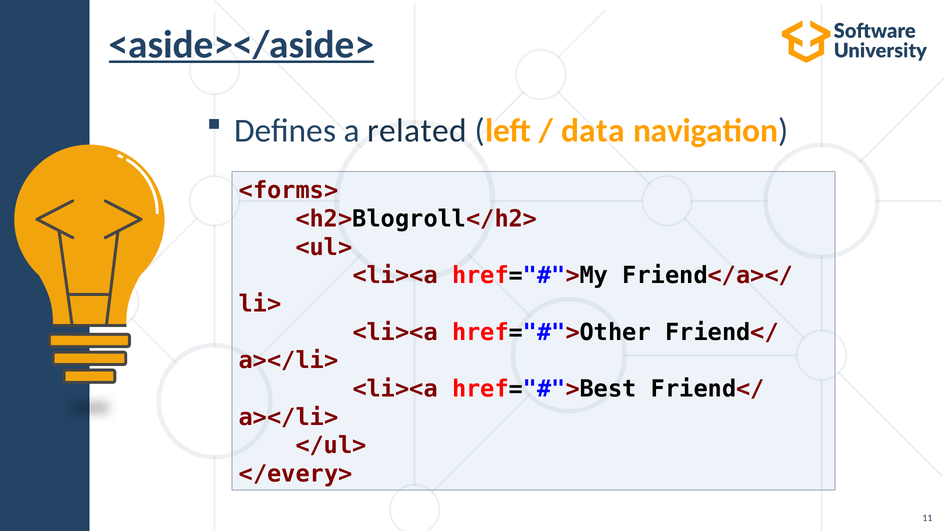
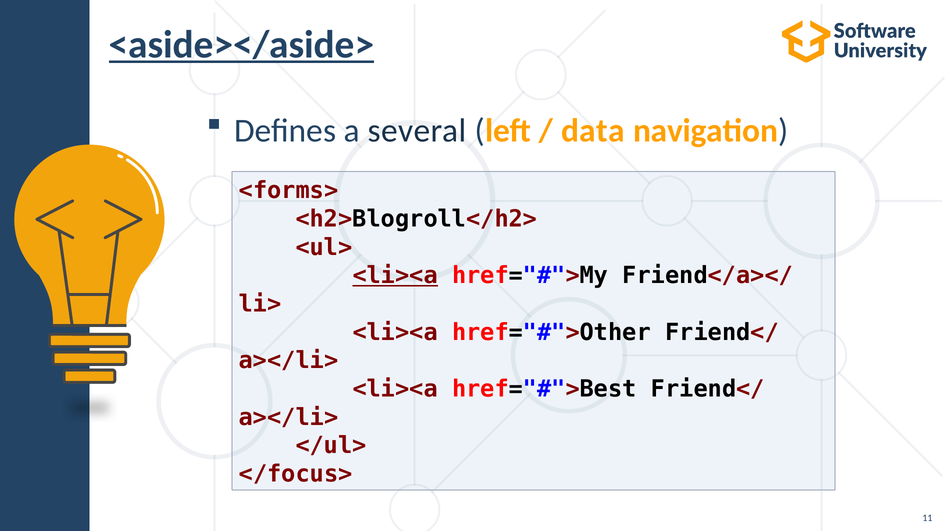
related: related -> several (417, 131)
<li><a underline: none -> present (395, 276)
</every>: </every> -> </focus> (296, 474)
